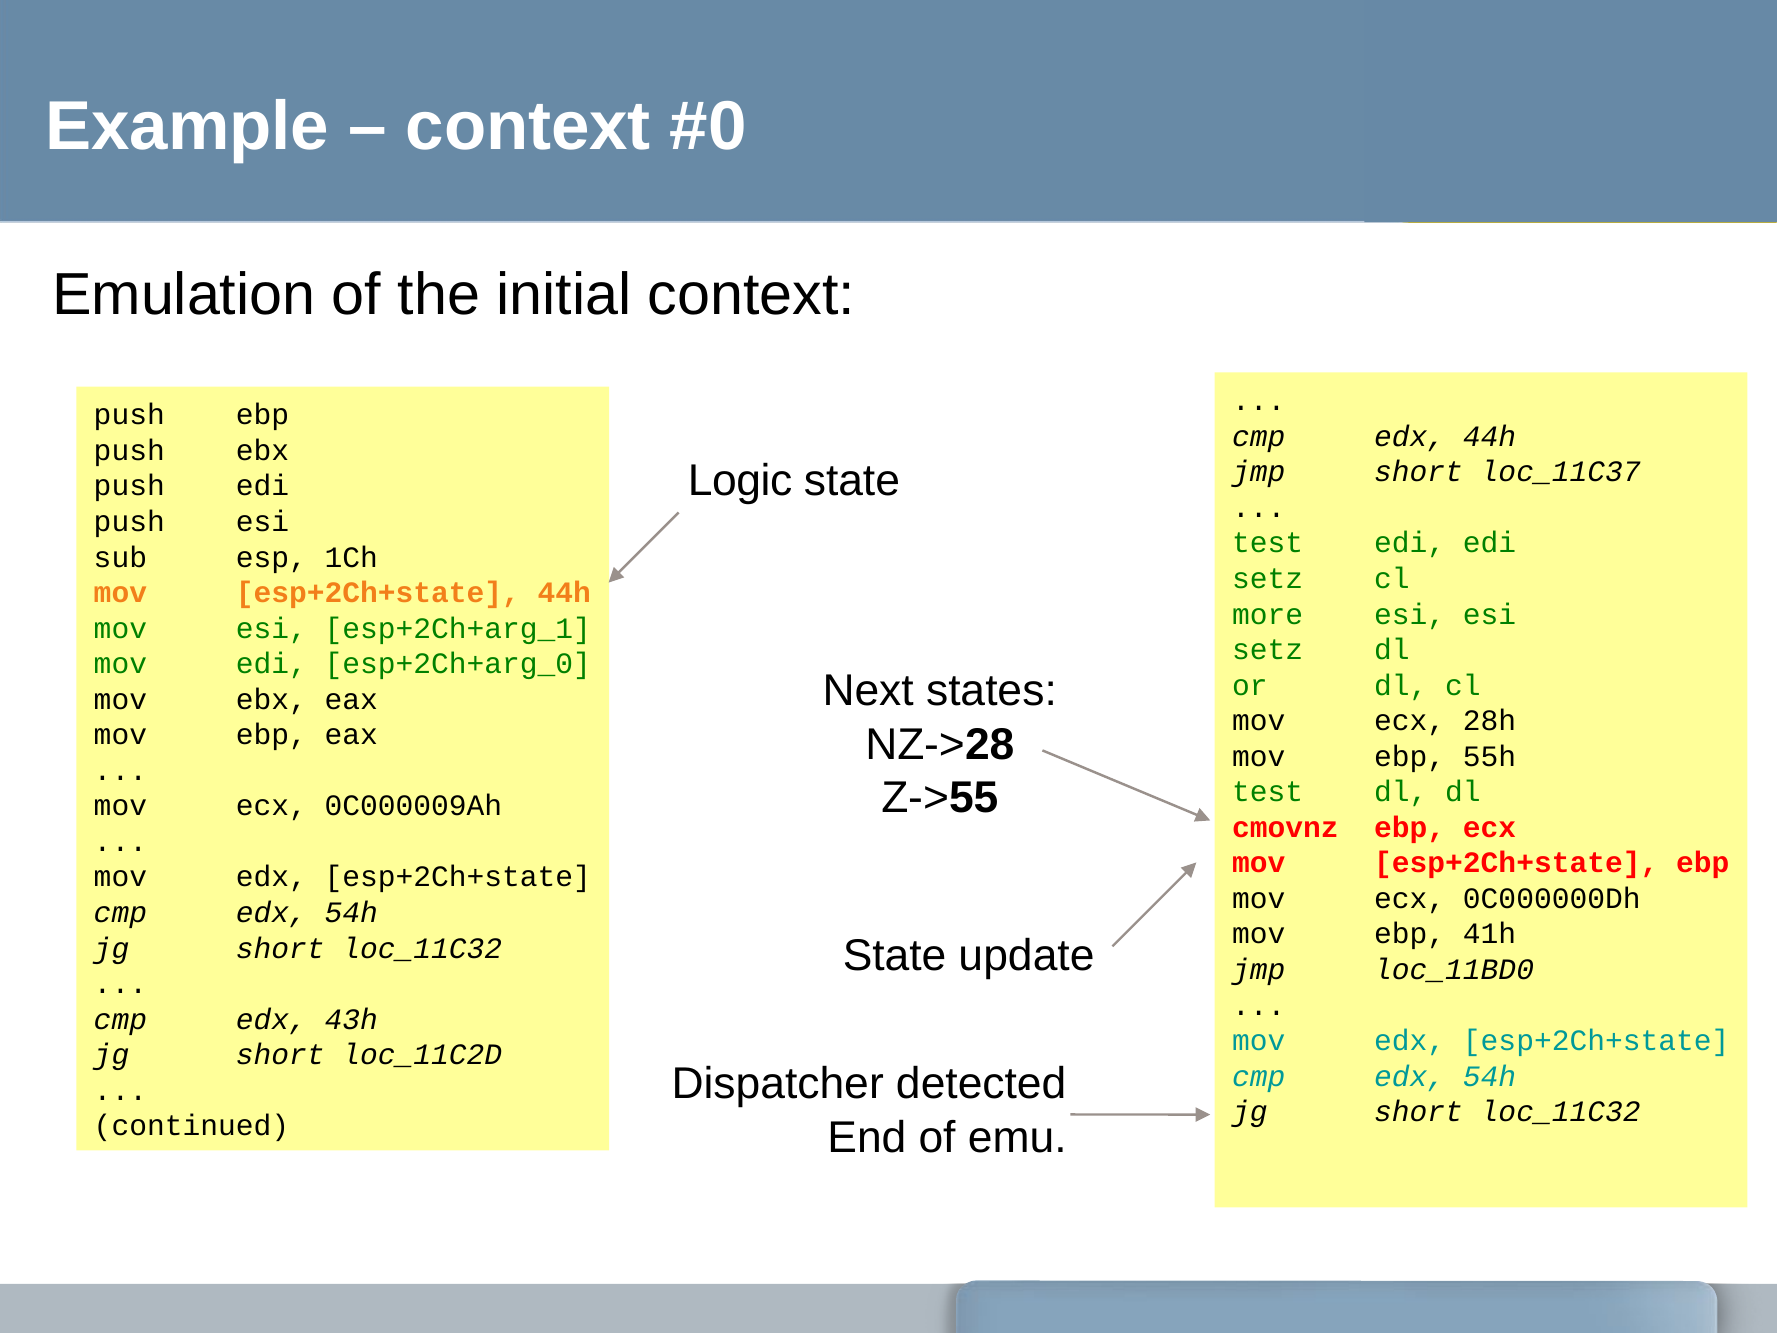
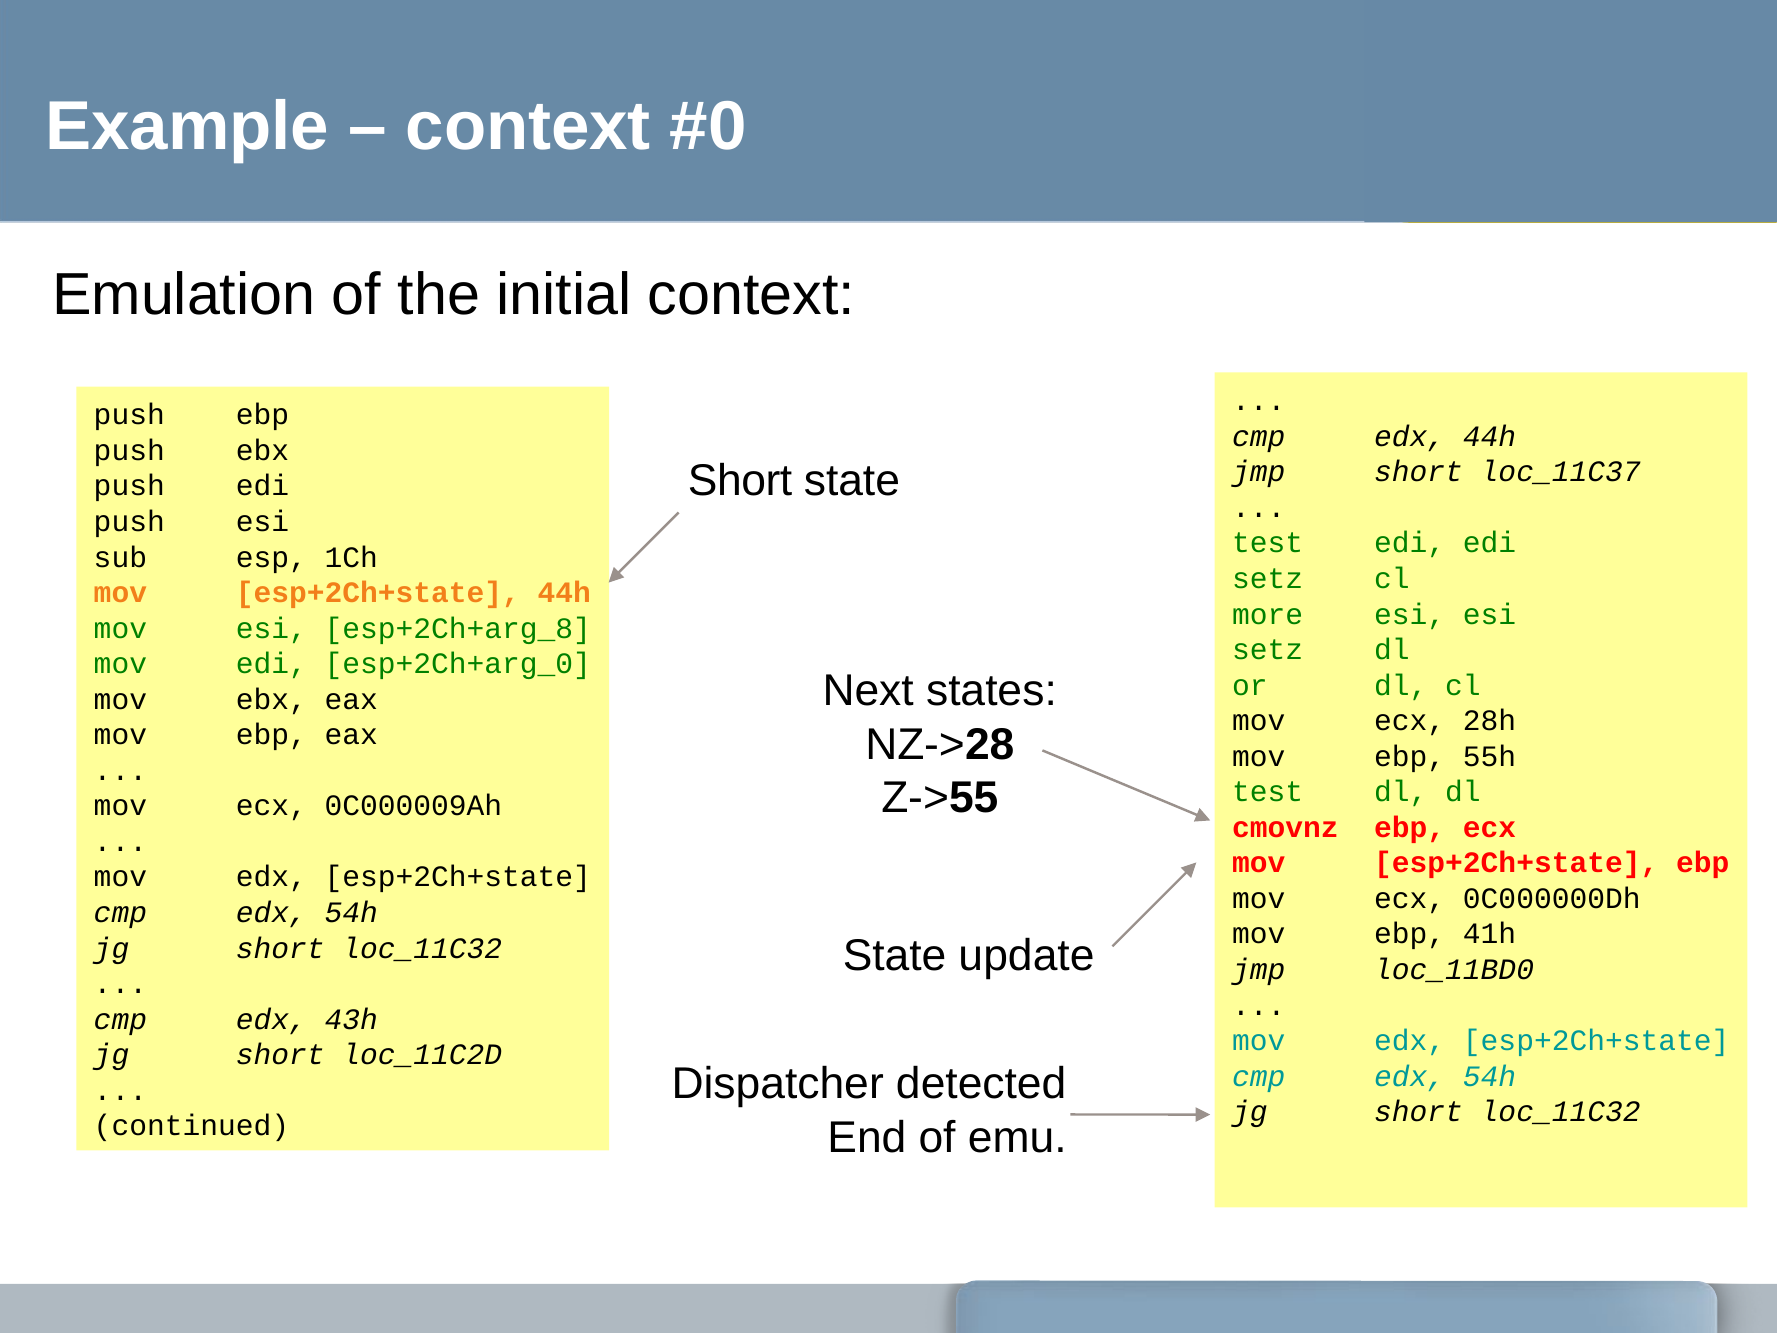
Logic: Logic -> Short (740, 481)
esp+2Ch+arg_1: esp+2Ch+arg_1 -> esp+2Ch+arg_8 (458, 628)
